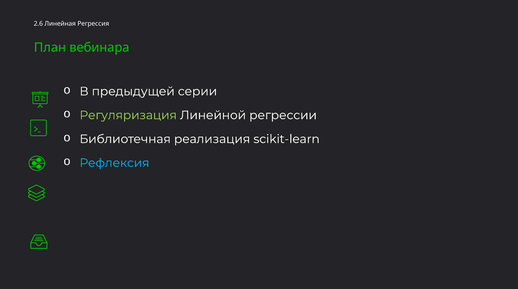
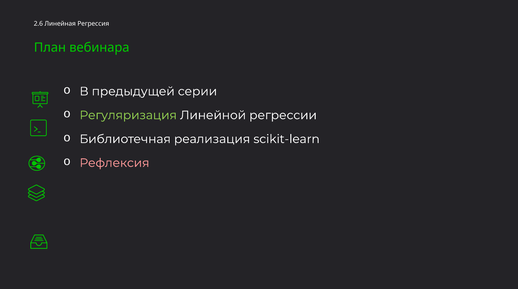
Рефлексия colour: light blue -> pink (114, 163)
